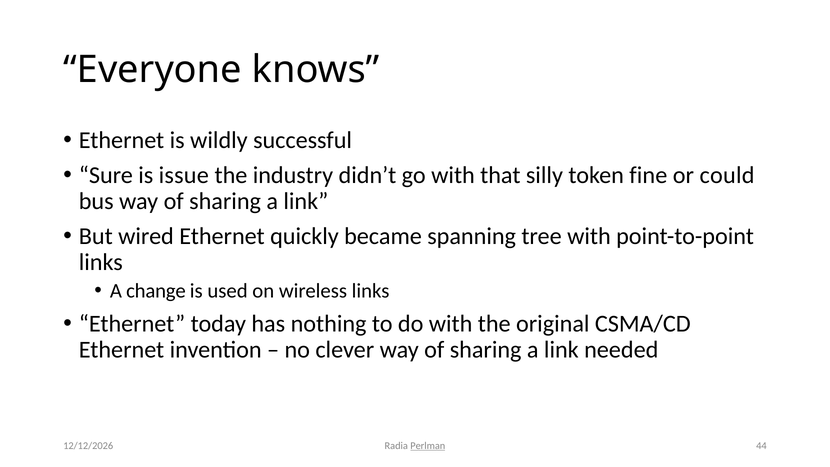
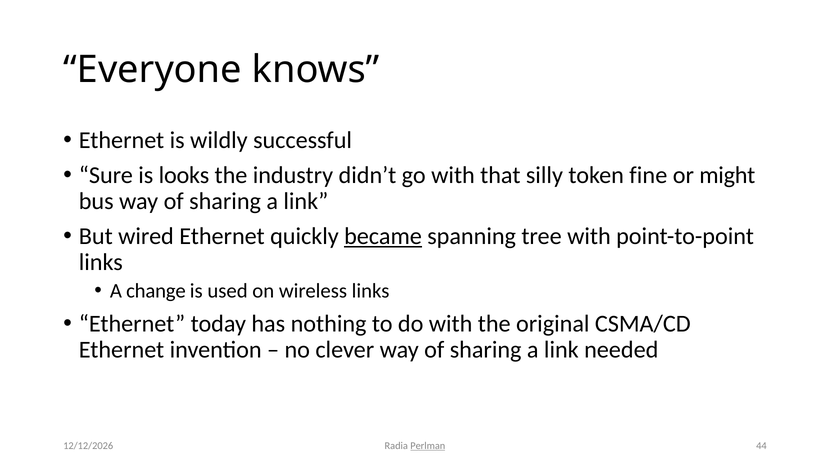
issue: issue -> looks (184, 175)
could: could -> might (727, 175)
became underline: none -> present (383, 236)
